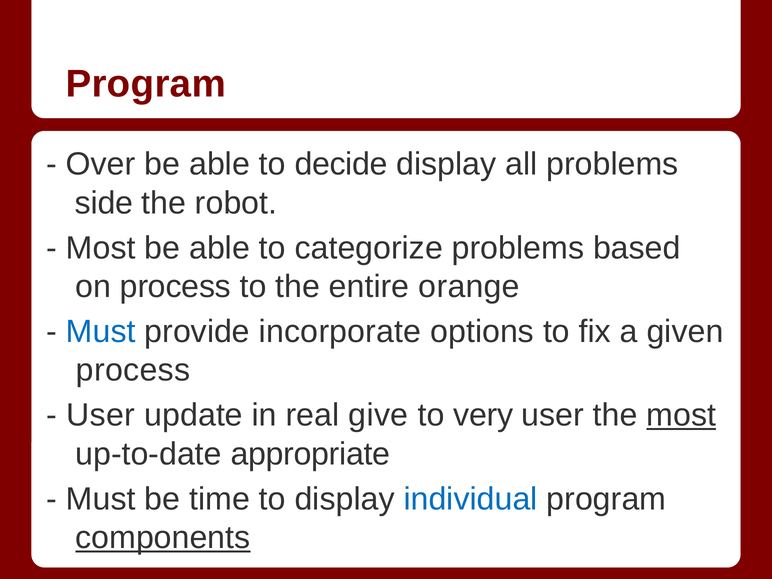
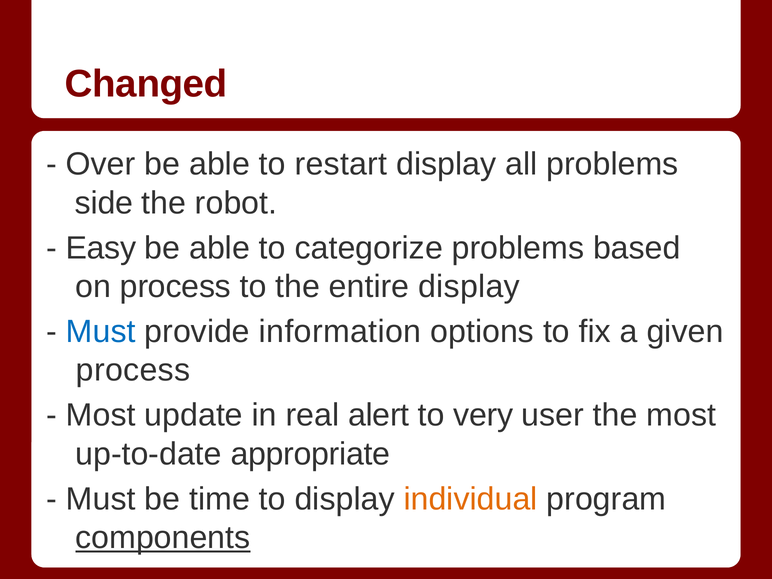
Program: Program -> Changed (146, 84)
decide: decide -> restart (341, 164)
Most: Most -> Easy (101, 248)
entire orange: orange -> display (469, 287)
incorporate: incorporate -> information (340, 332)
User: User -> Most (101, 415)
give: give -> alert (379, 415)
most underline: present -> none (681, 415)
individual colour: blue -> orange (471, 499)
